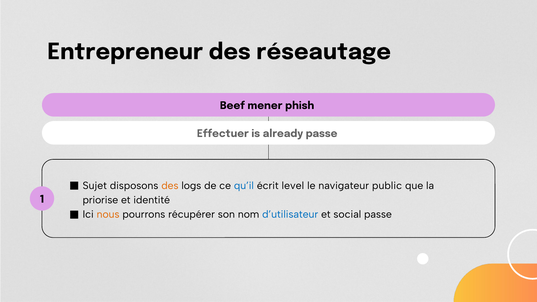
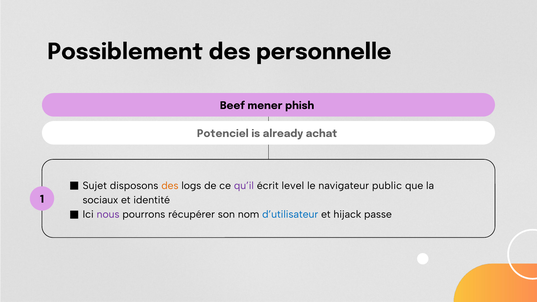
Entrepreneur: Entrepreneur -> Possiblement (125, 52)
réseautage: réseautage -> personnelle (324, 52)
Effectuer: Effectuer -> Potenciel (223, 134)
already passe: passe -> achat (322, 134)
qu’il colour: blue -> purple (244, 186)
priorise: priorise -> sociaux (100, 200)
nous colour: orange -> purple (108, 215)
social: social -> hijack (347, 215)
